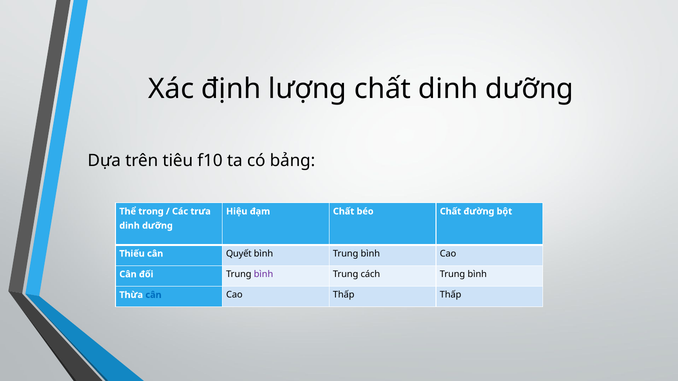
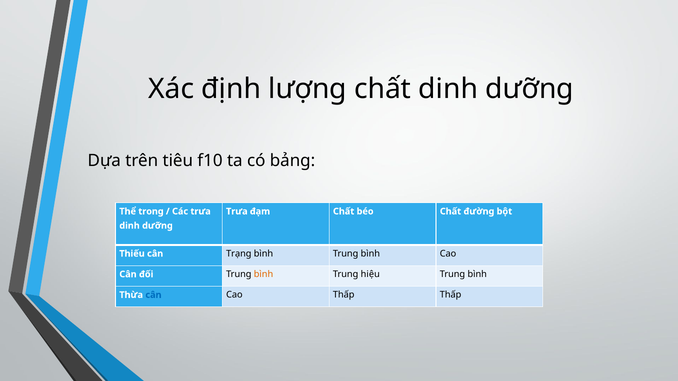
Hiệu: Hiệu -> Trưa (237, 212)
Quyết: Quyết -> Trạng (239, 254)
bình colour: purple -> orange (264, 274)
cách: cách -> hiệu (370, 274)
